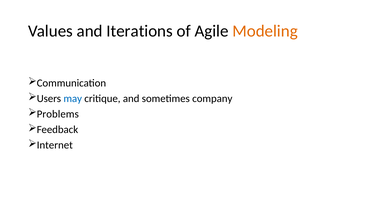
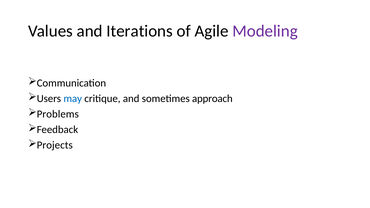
Modeling colour: orange -> purple (265, 31)
company: company -> approach (212, 99)
Internet: Internet -> Projects (55, 145)
